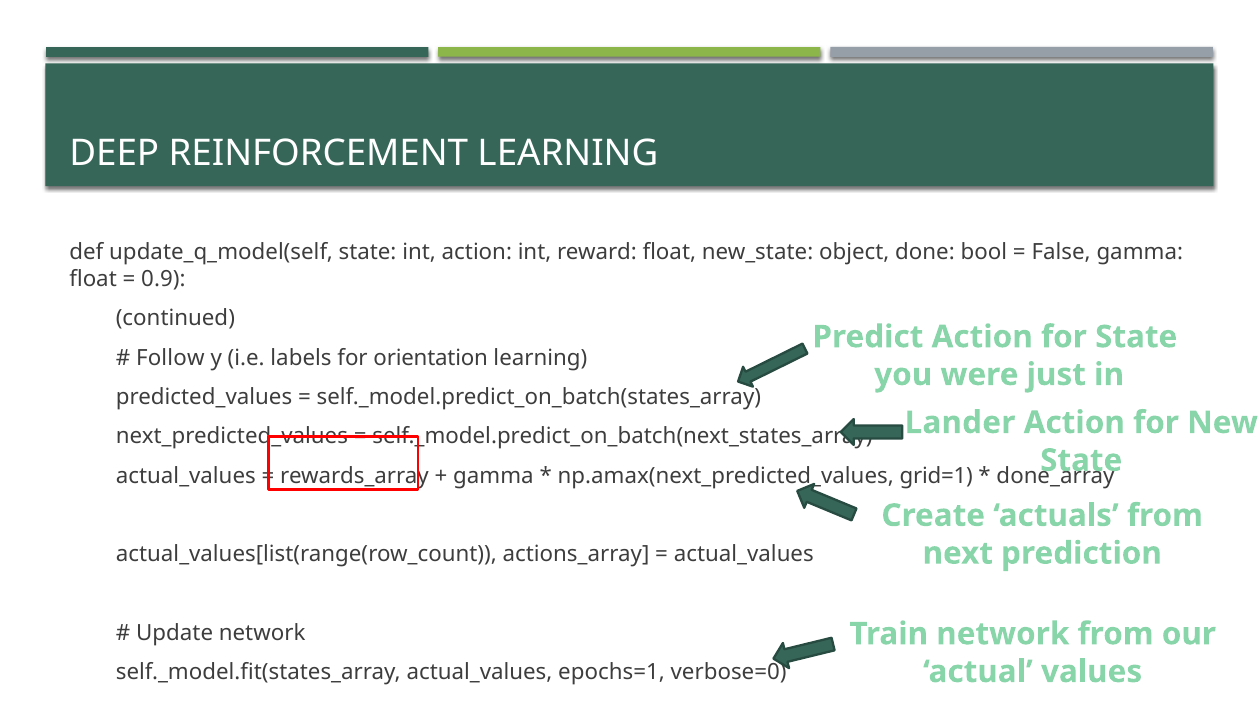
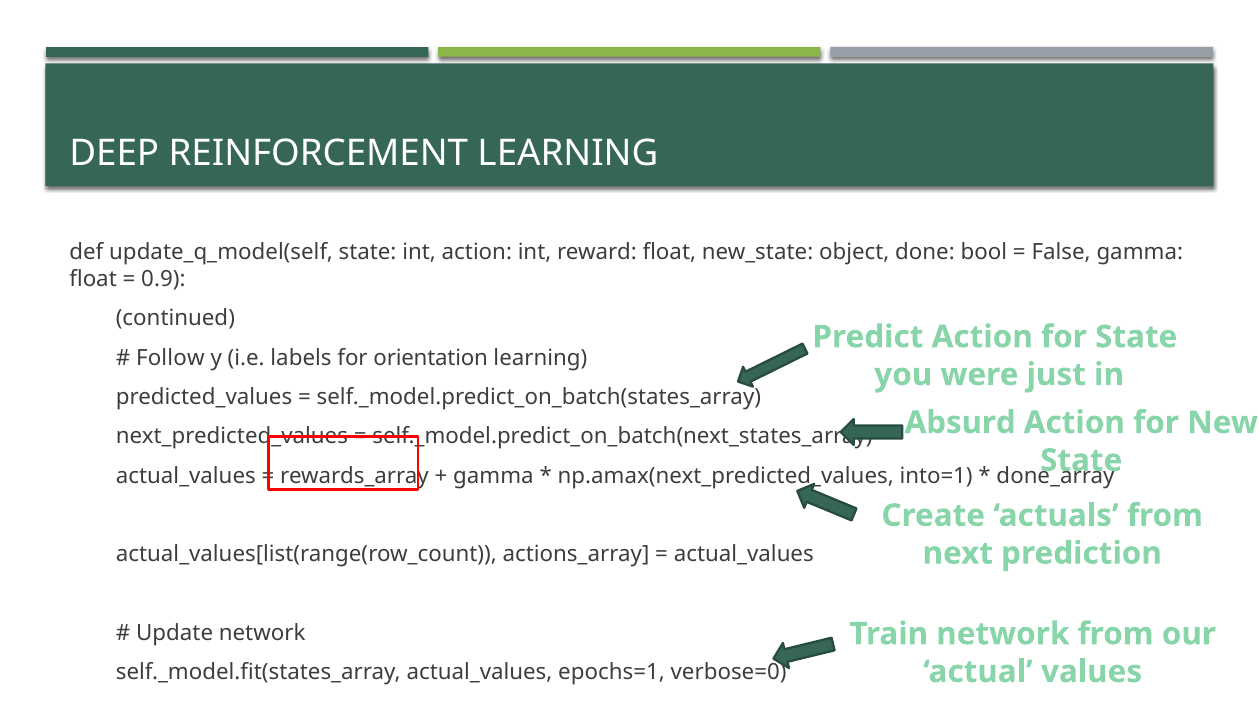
Lander: Lander -> Absurd (960, 423)
grid=1: grid=1 -> into=1 (936, 476)
